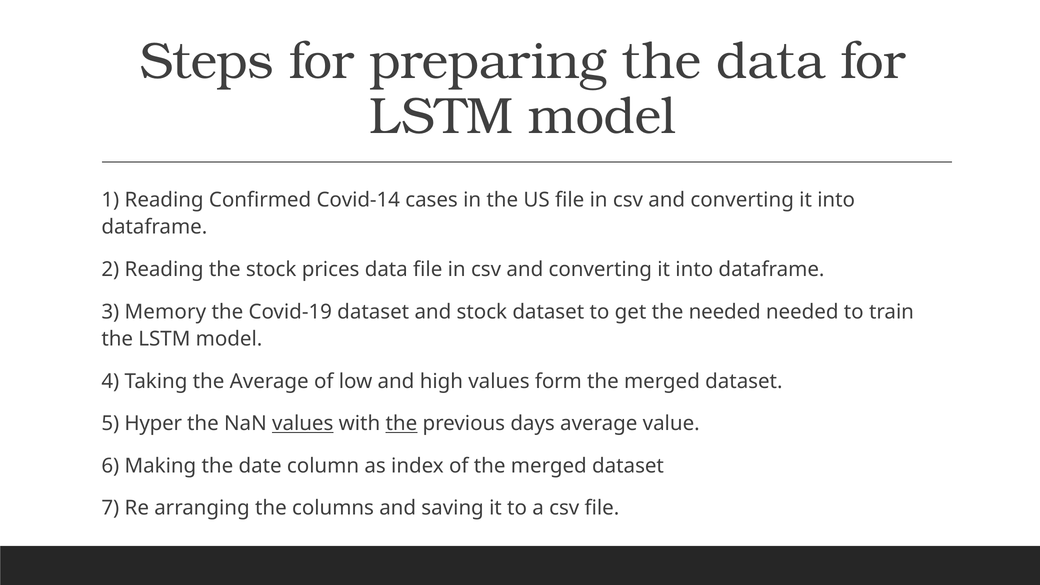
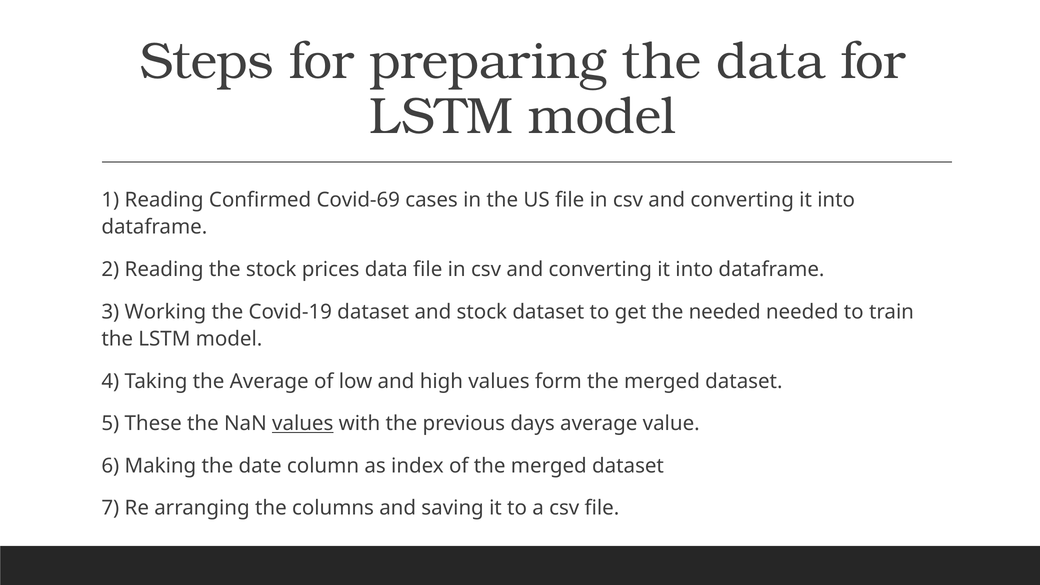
Covid-14: Covid-14 -> Covid-69 (358, 200)
Memory: Memory -> Working (165, 312)
Hyper: Hyper -> These (153, 424)
the underline: present -> none (401, 424)
